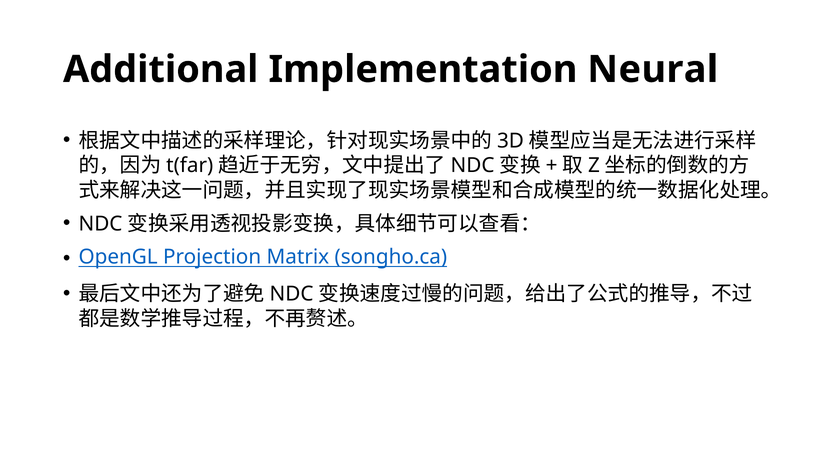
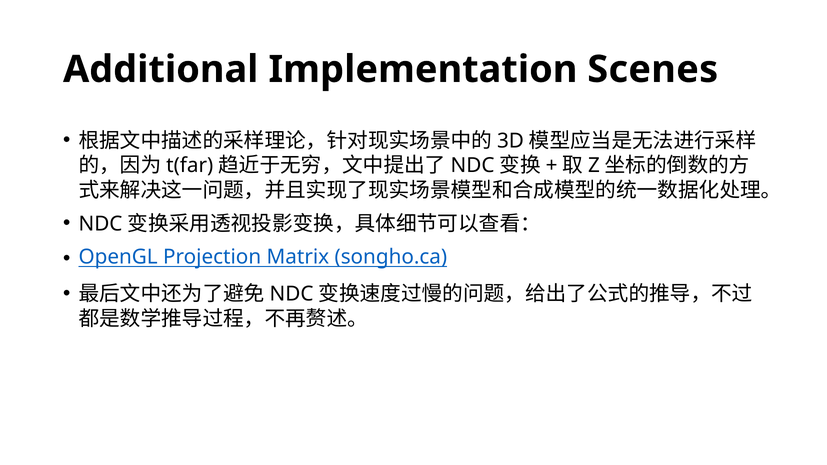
Neural: Neural -> Scenes (653, 69)
